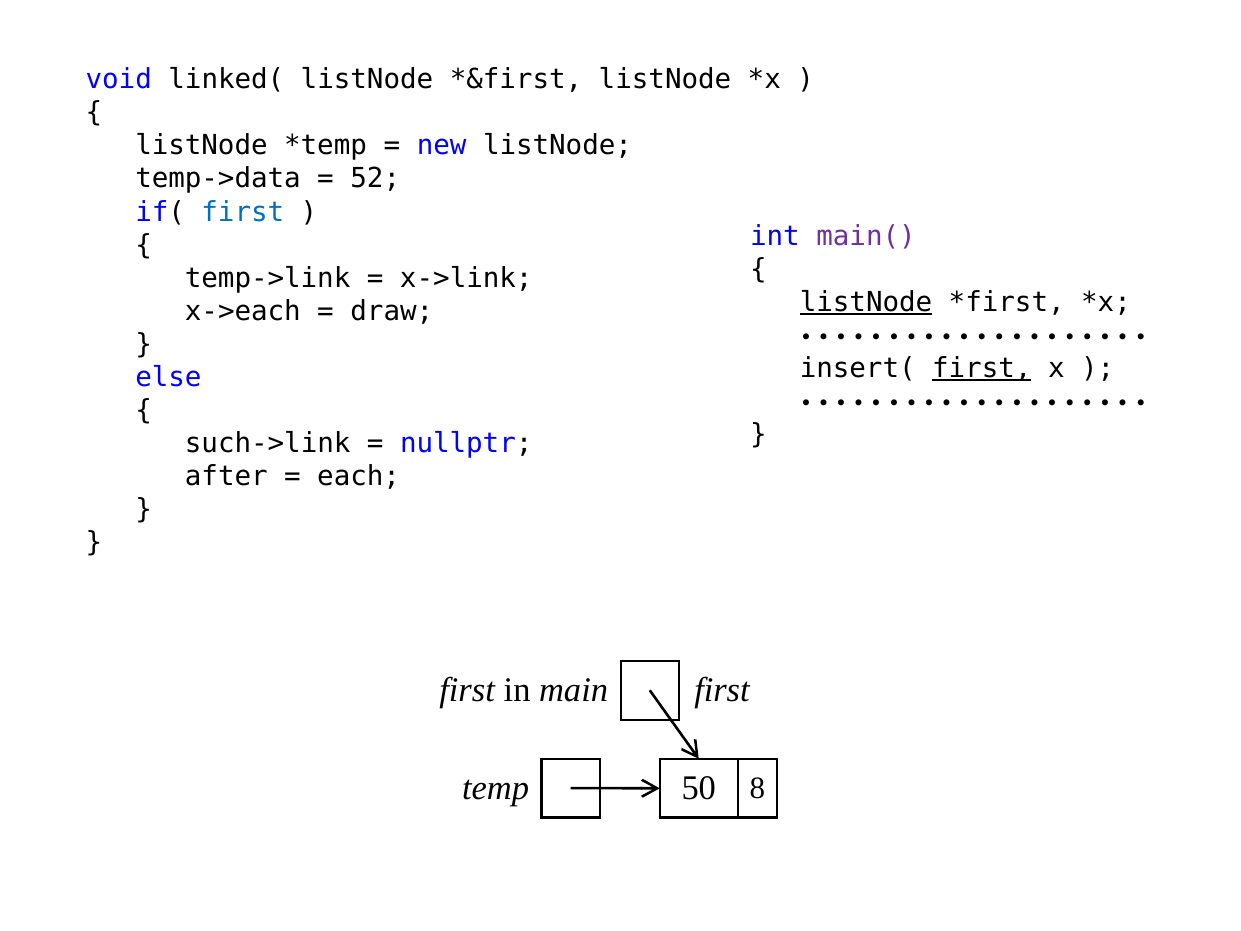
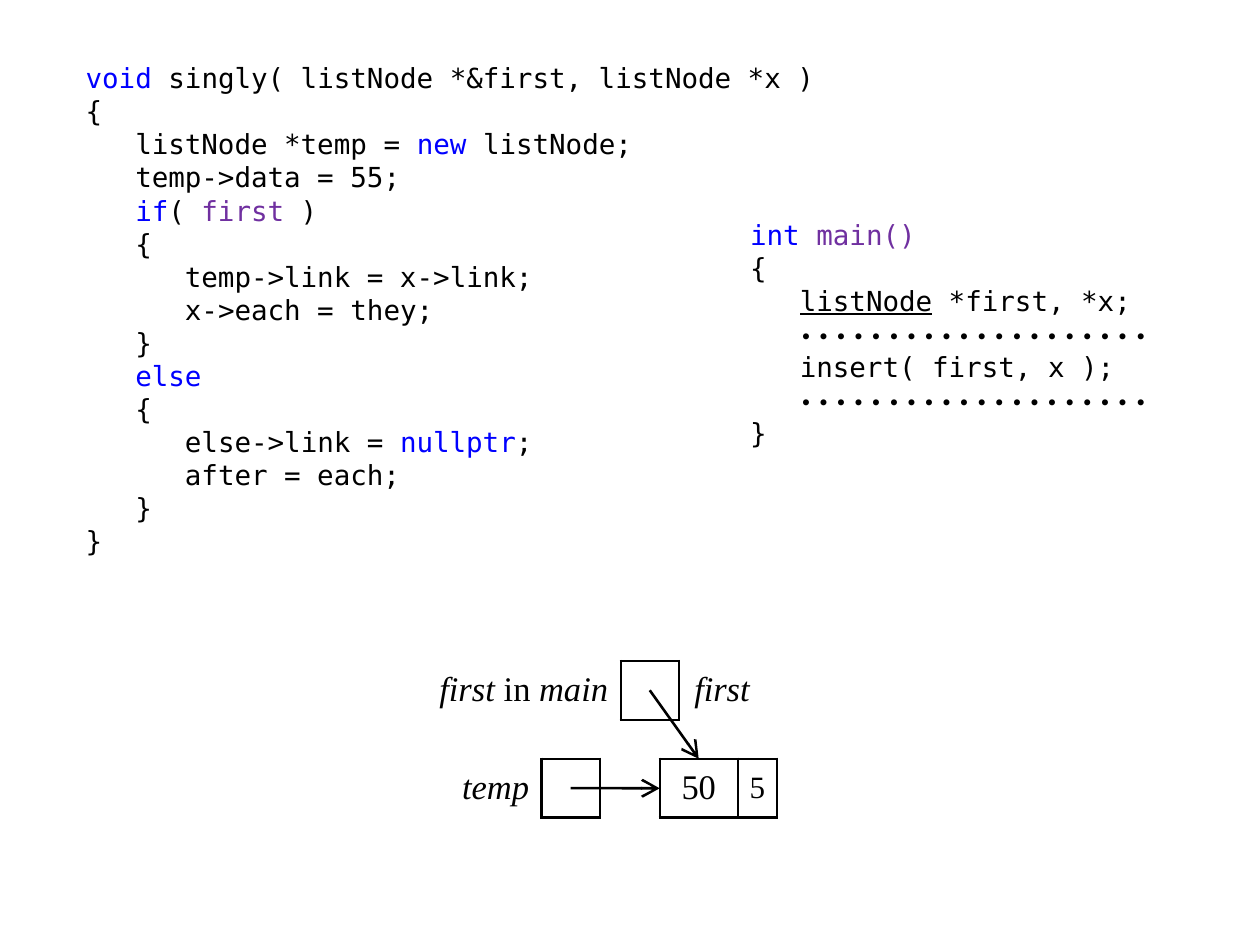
linked(: linked( -> singly( (226, 80)
52: 52 -> 55 (375, 179)
first colour: blue -> purple (243, 212)
draw: draw -> they (392, 311)
first underline: present -> none (982, 368)
such->link: such->link -> else->link (268, 443)
8: 8 -> 5 (757, 788)
